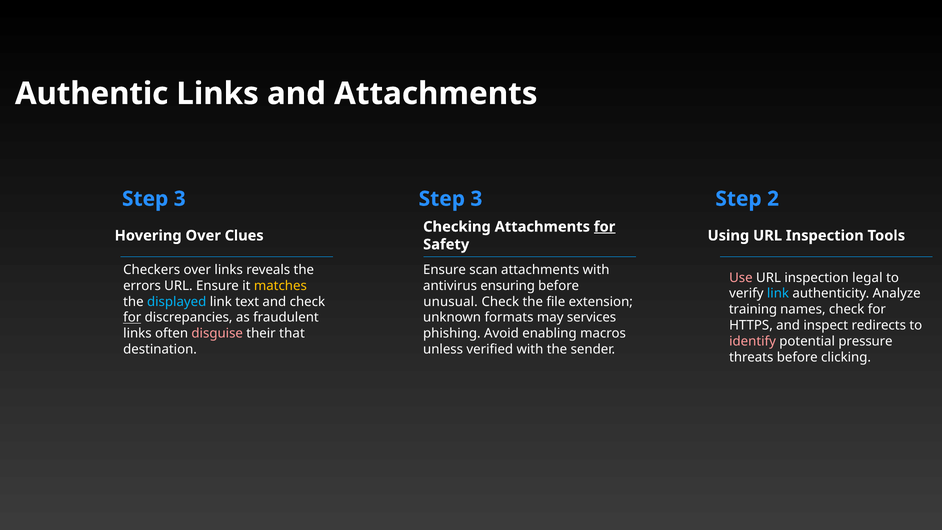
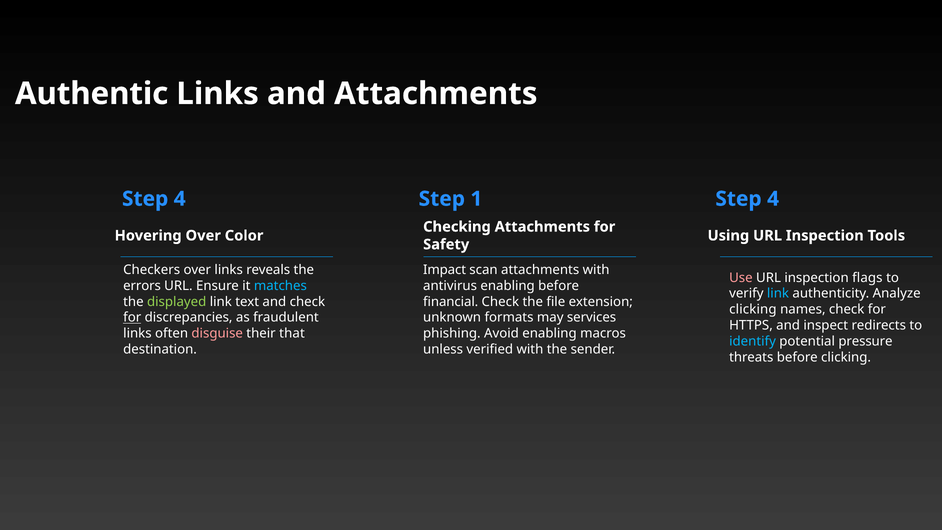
3: 3 -> 4 (180, 199)
3: 3 -> 1 (476, 199)
2: 2 -> 4 (773, 199)
for underline: present -> none (605, 227)
Clues: Clues -> Color (244, 236)
Ensure: Ensure -> Impact (445, 270)
legal: legal -> flags (867, 278)
matches colour: yellow -> light blue (280, 286)
antivirus ensuring: ensuring -> enabling (508, 286)
displayed colour: light blue -> light green (177, 302)
unusual: unusual -> financial (451, 302)
training: training -> clicking (753, 309)
identify colour: pink -> light blue (753, 341)
